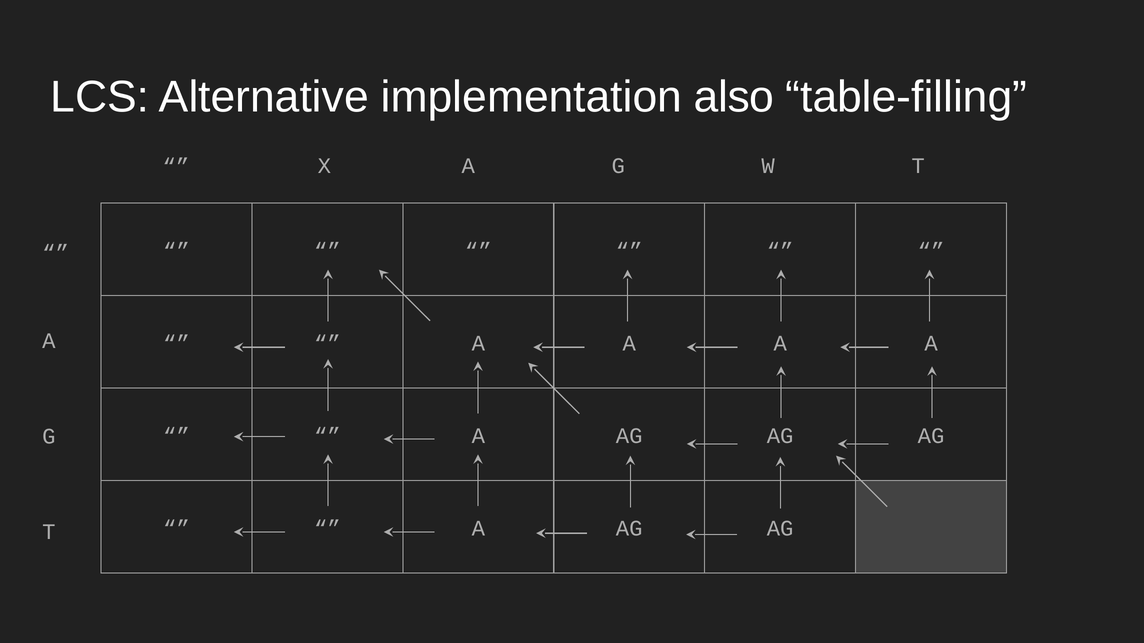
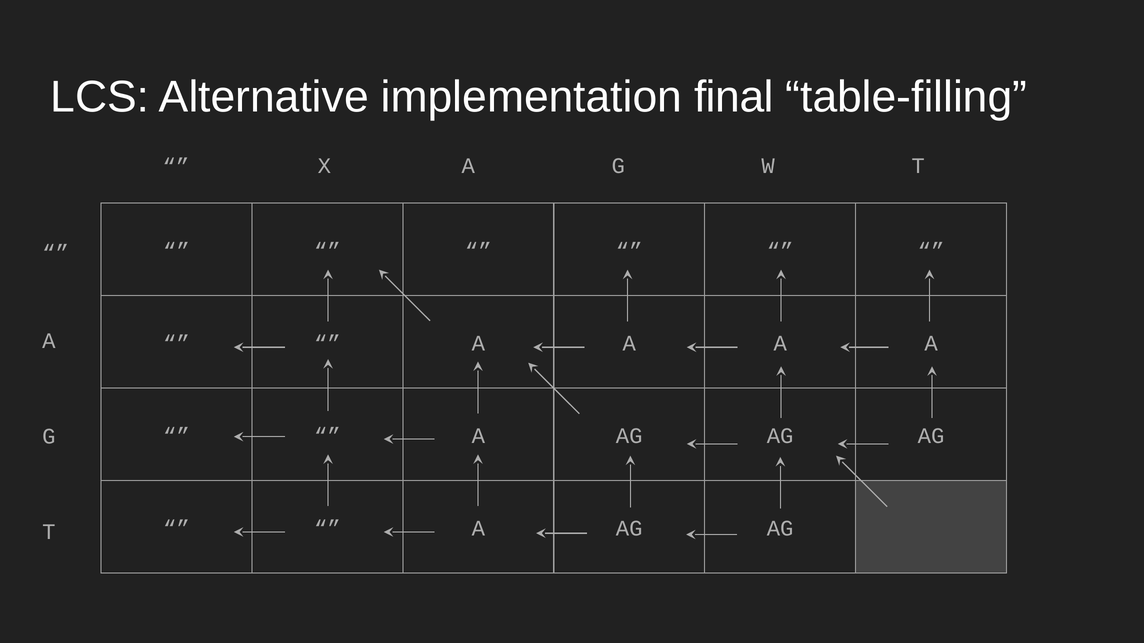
also: also -> final (734, 97)
